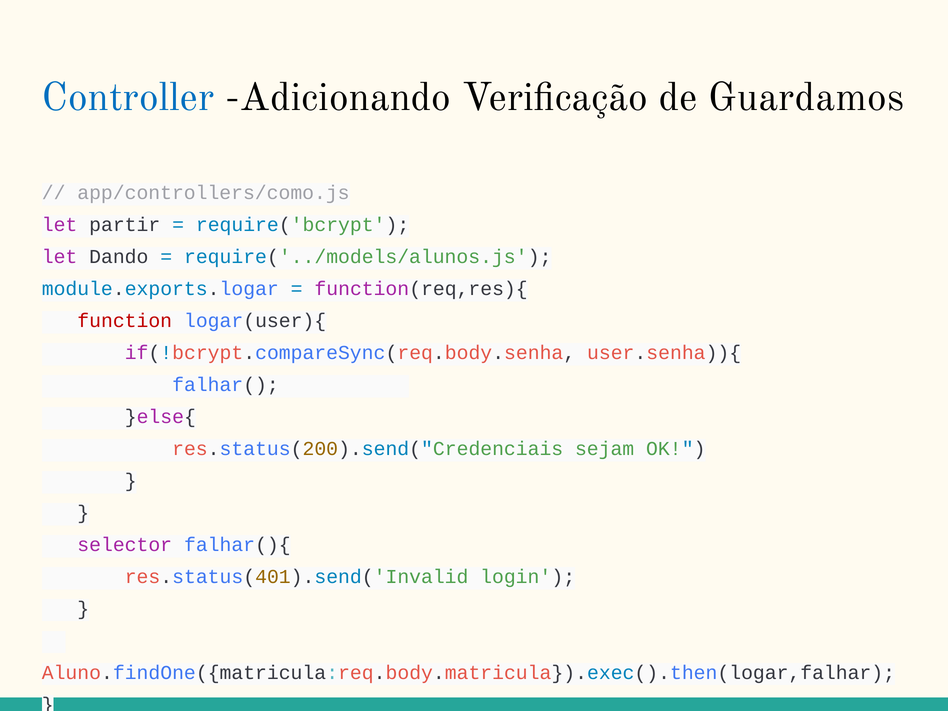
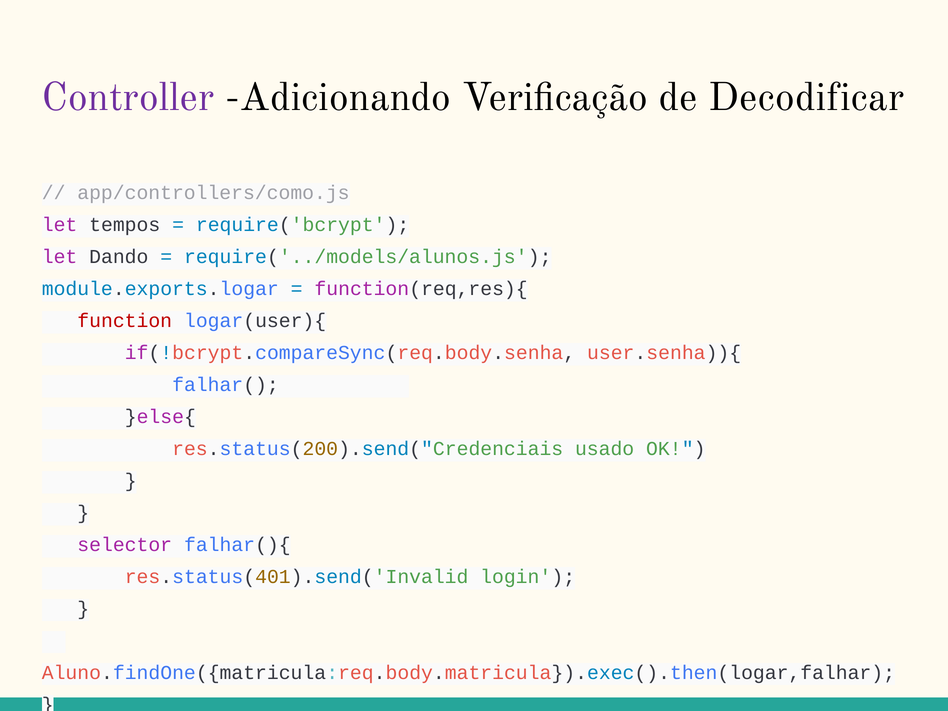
Controller colour: blue -> purple (128, 97)
Guardamos: Guardamos -> Decodificar (806, 97)
partir: partir -> tempos (125, 225)
sejam: sejam -> usado (605, 449)
